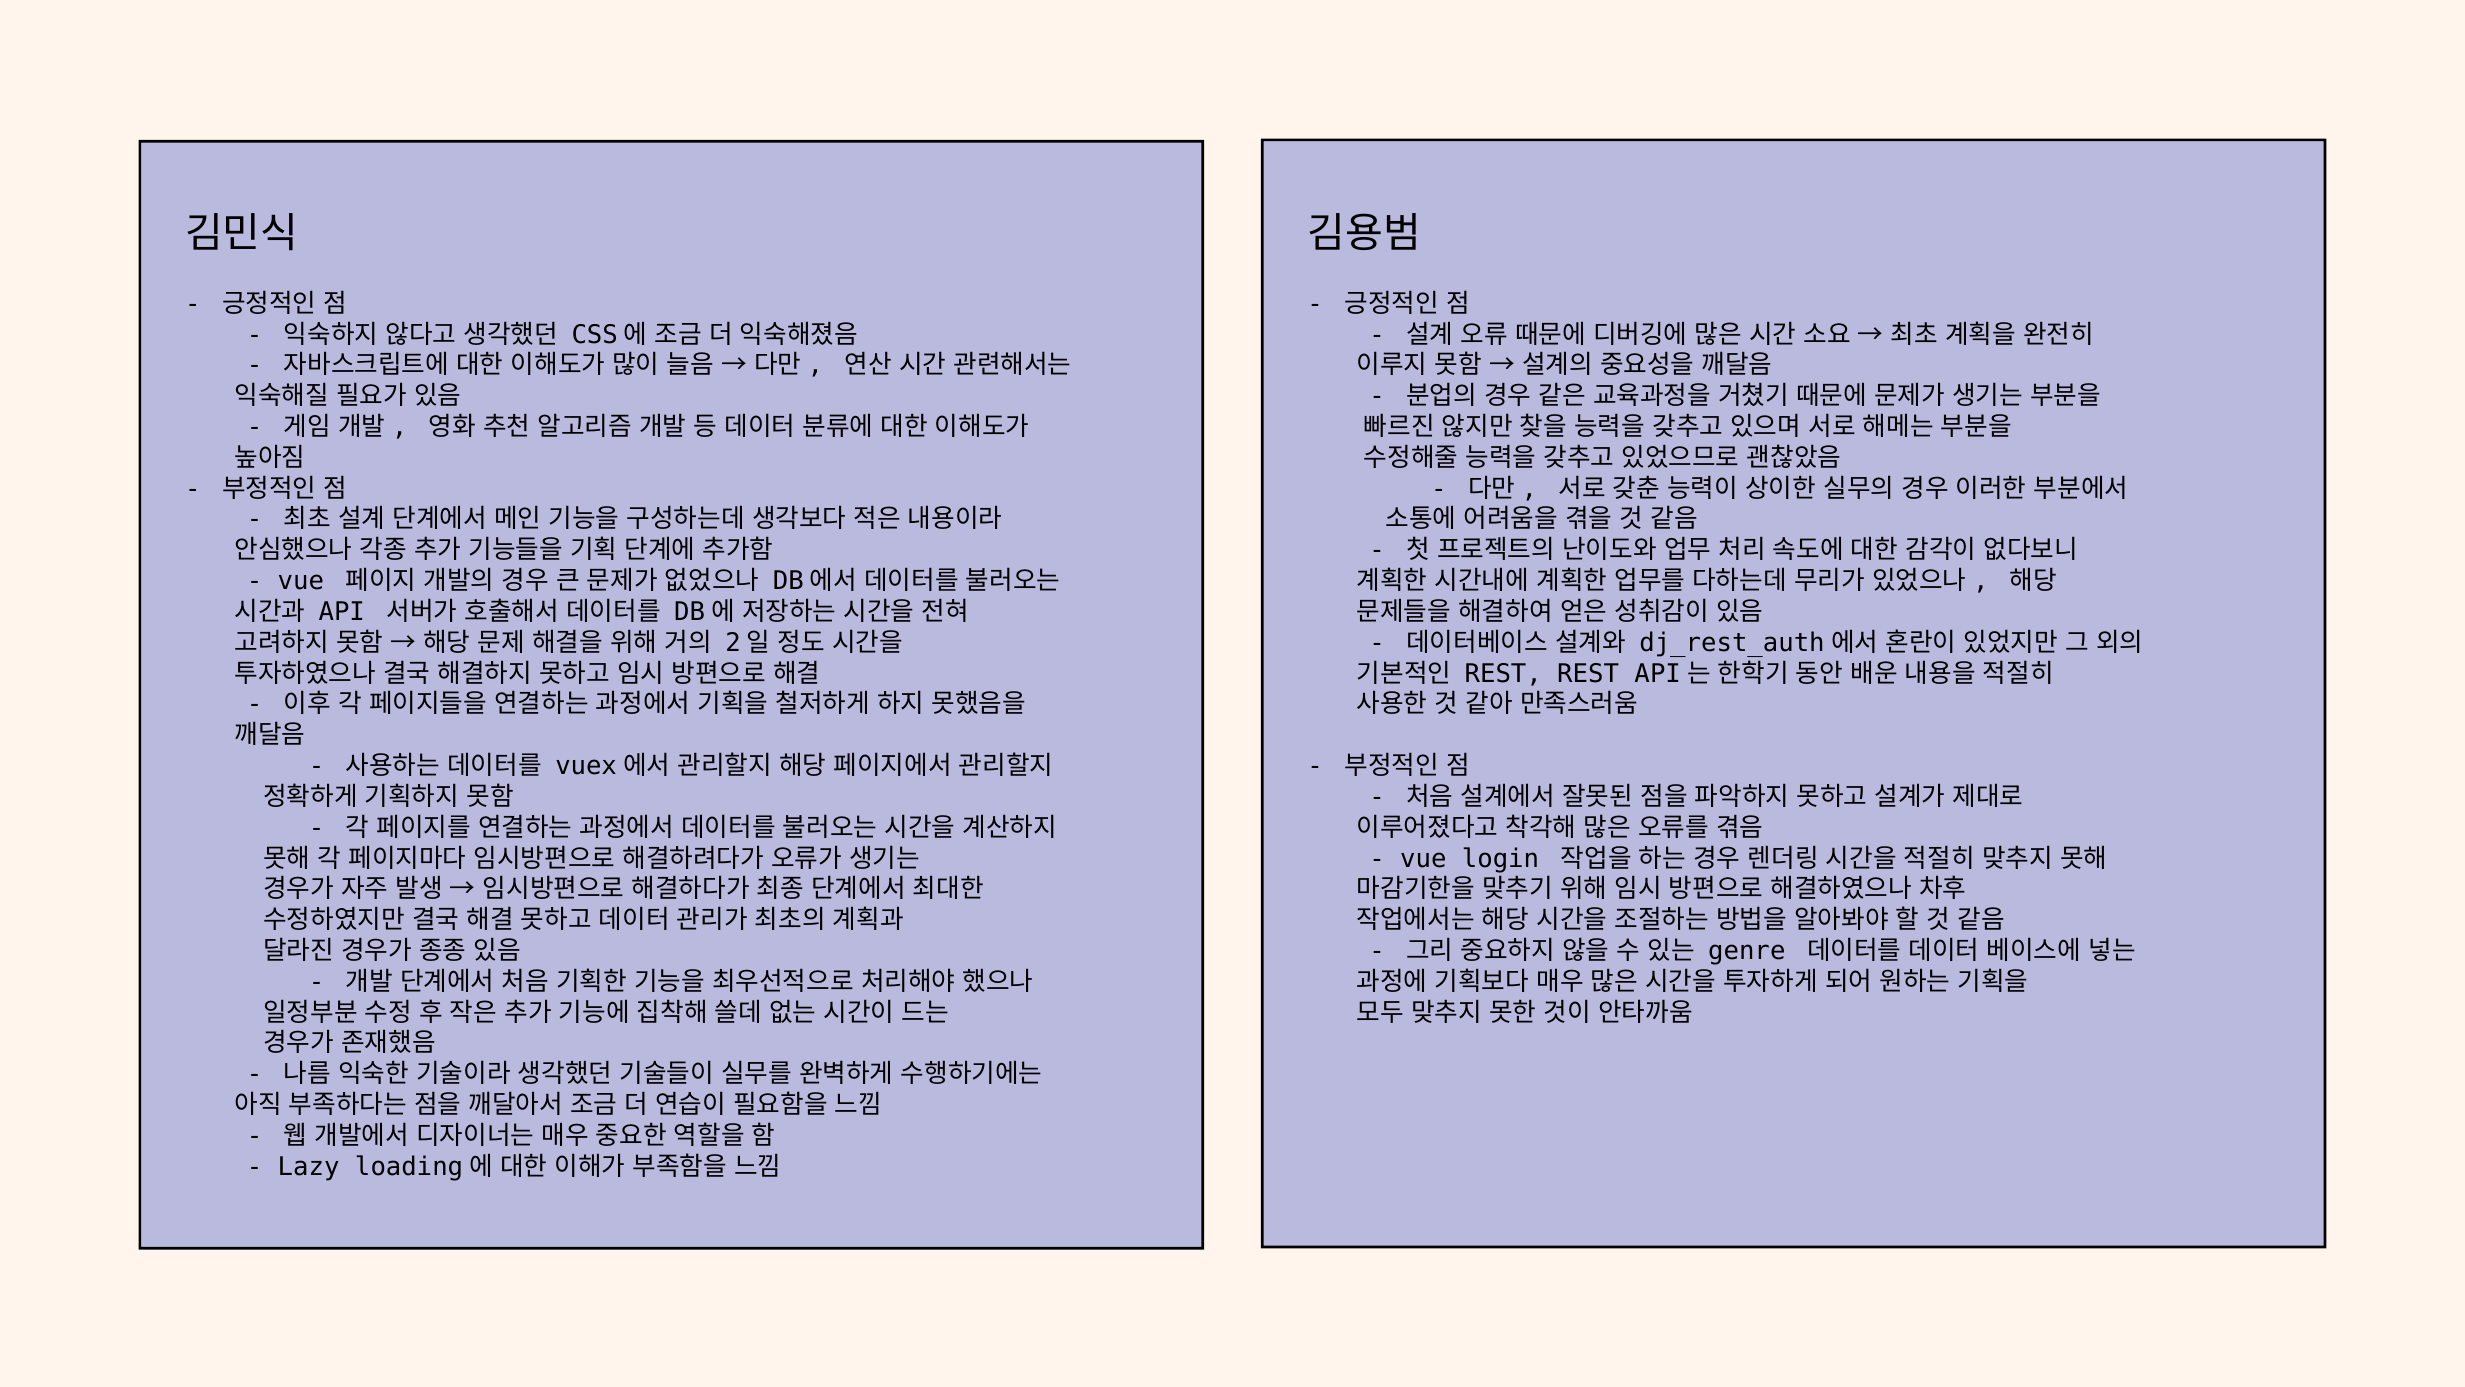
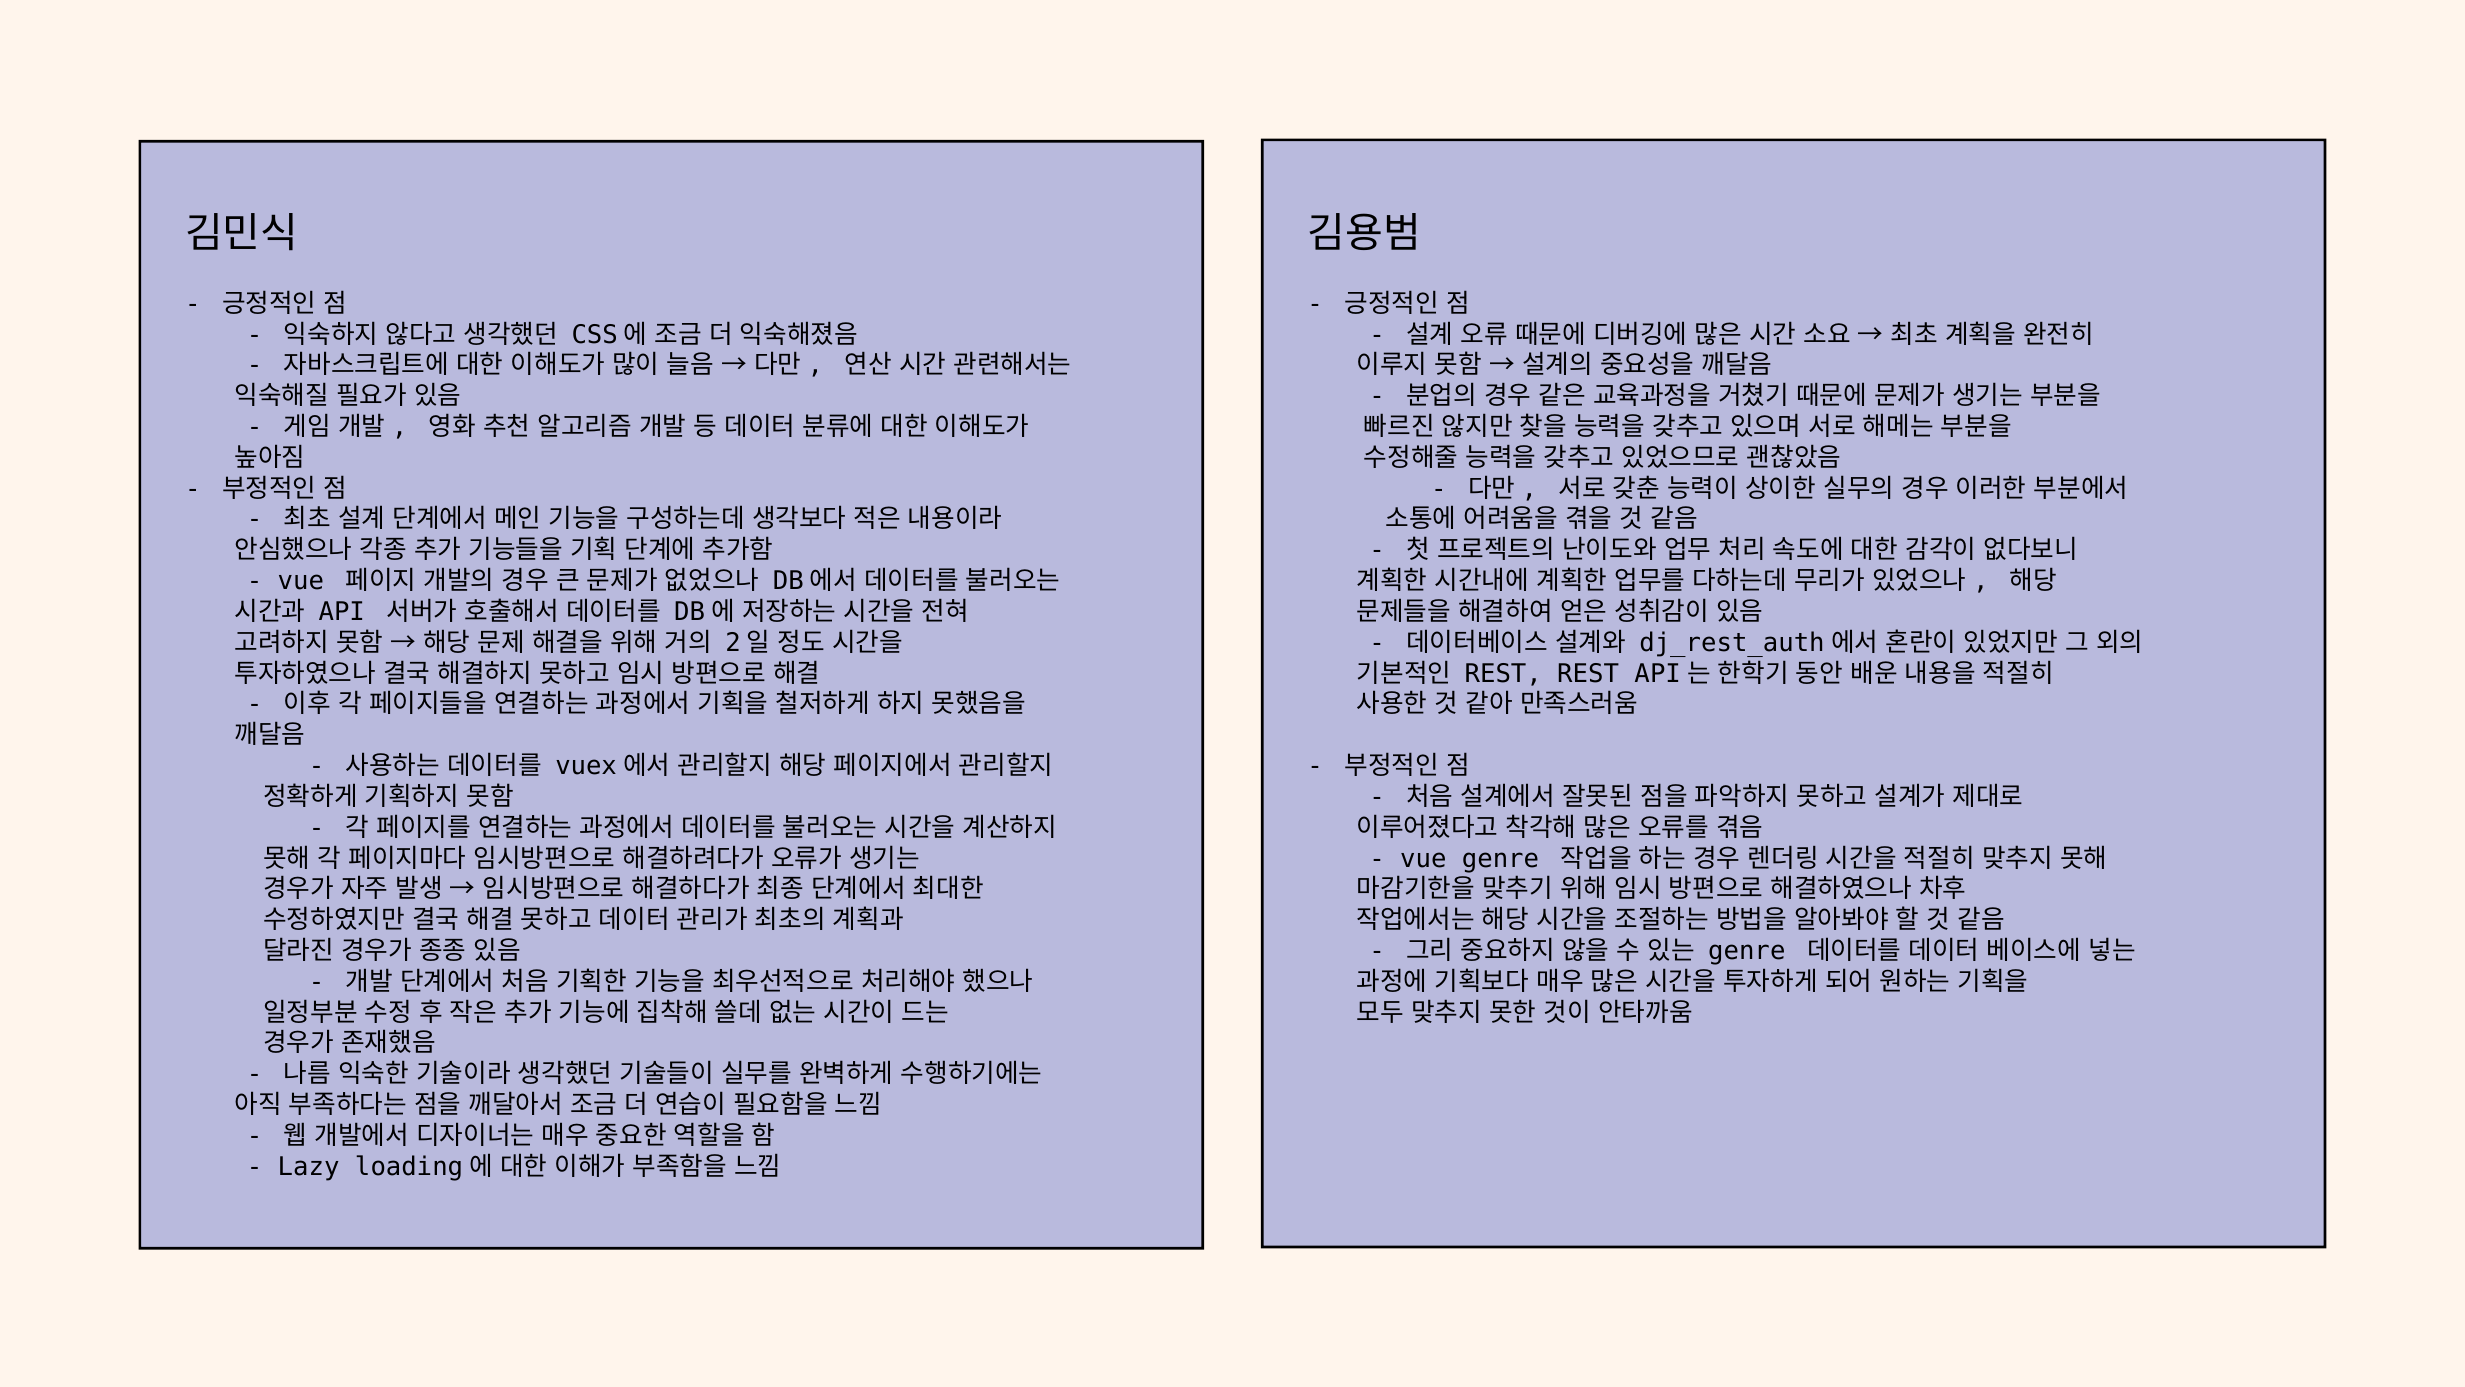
vue login: login -> genre (1500, 858)
